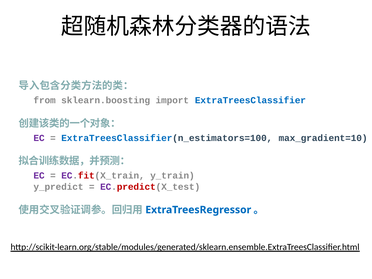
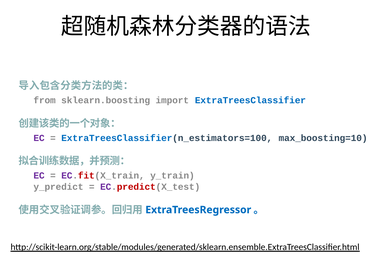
max_gradient=10: max_gradient=10 -> max_boosting=10 (323, 138)
